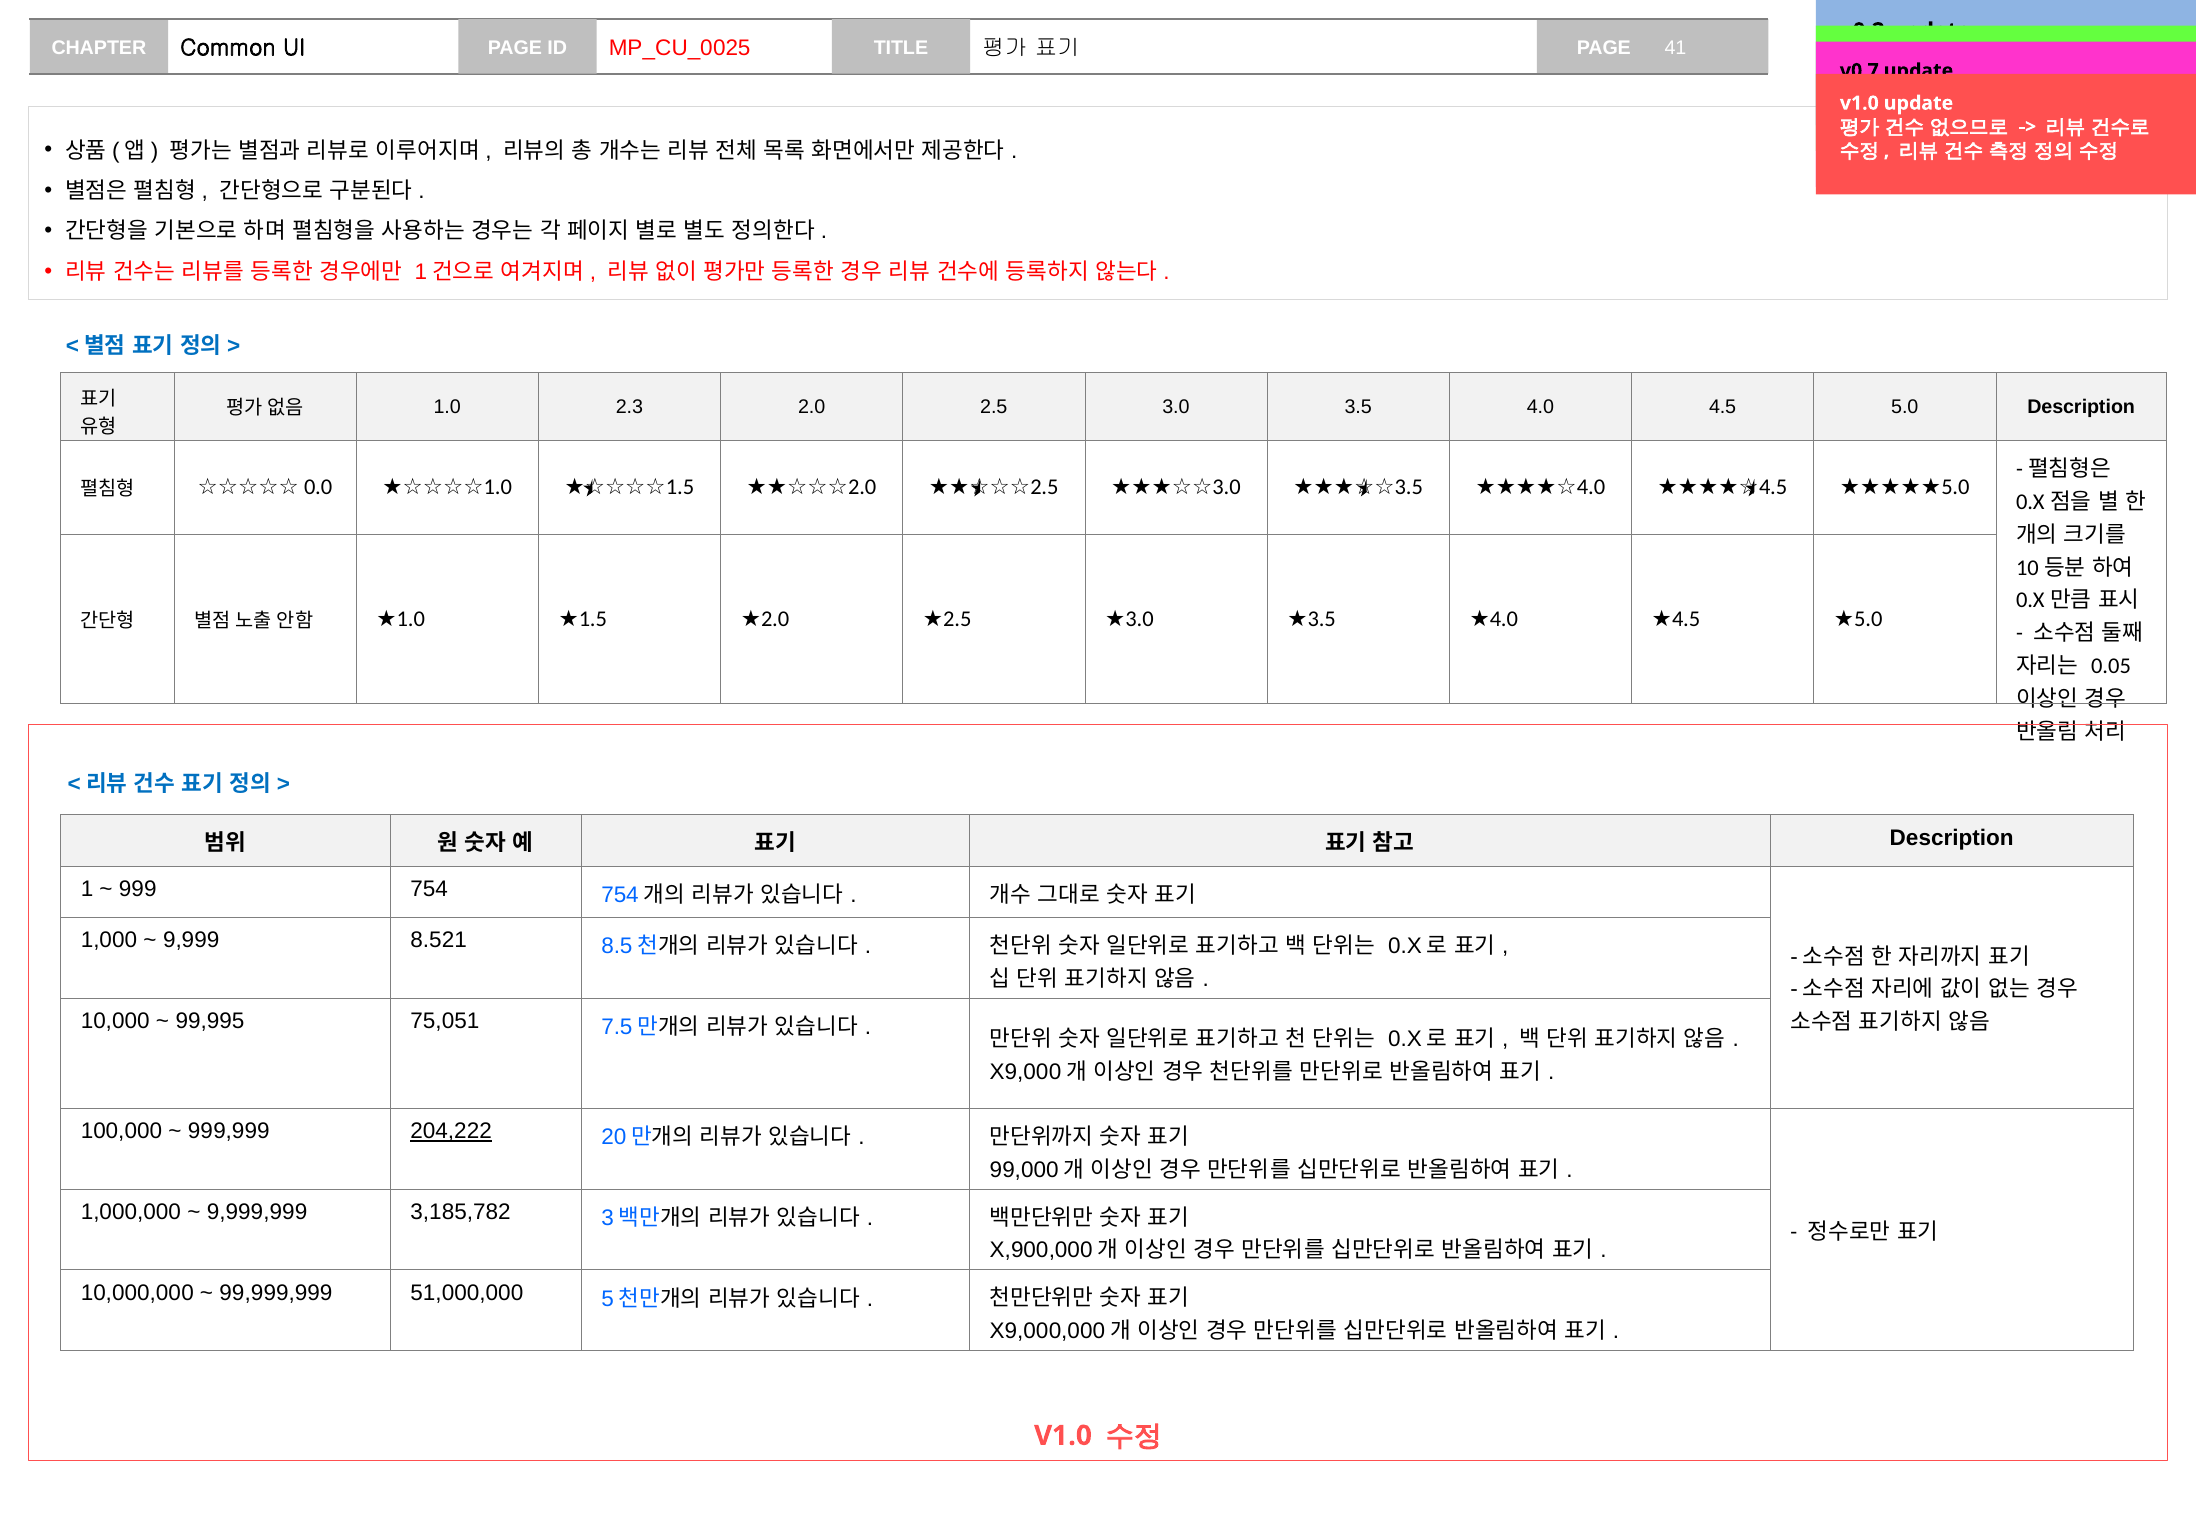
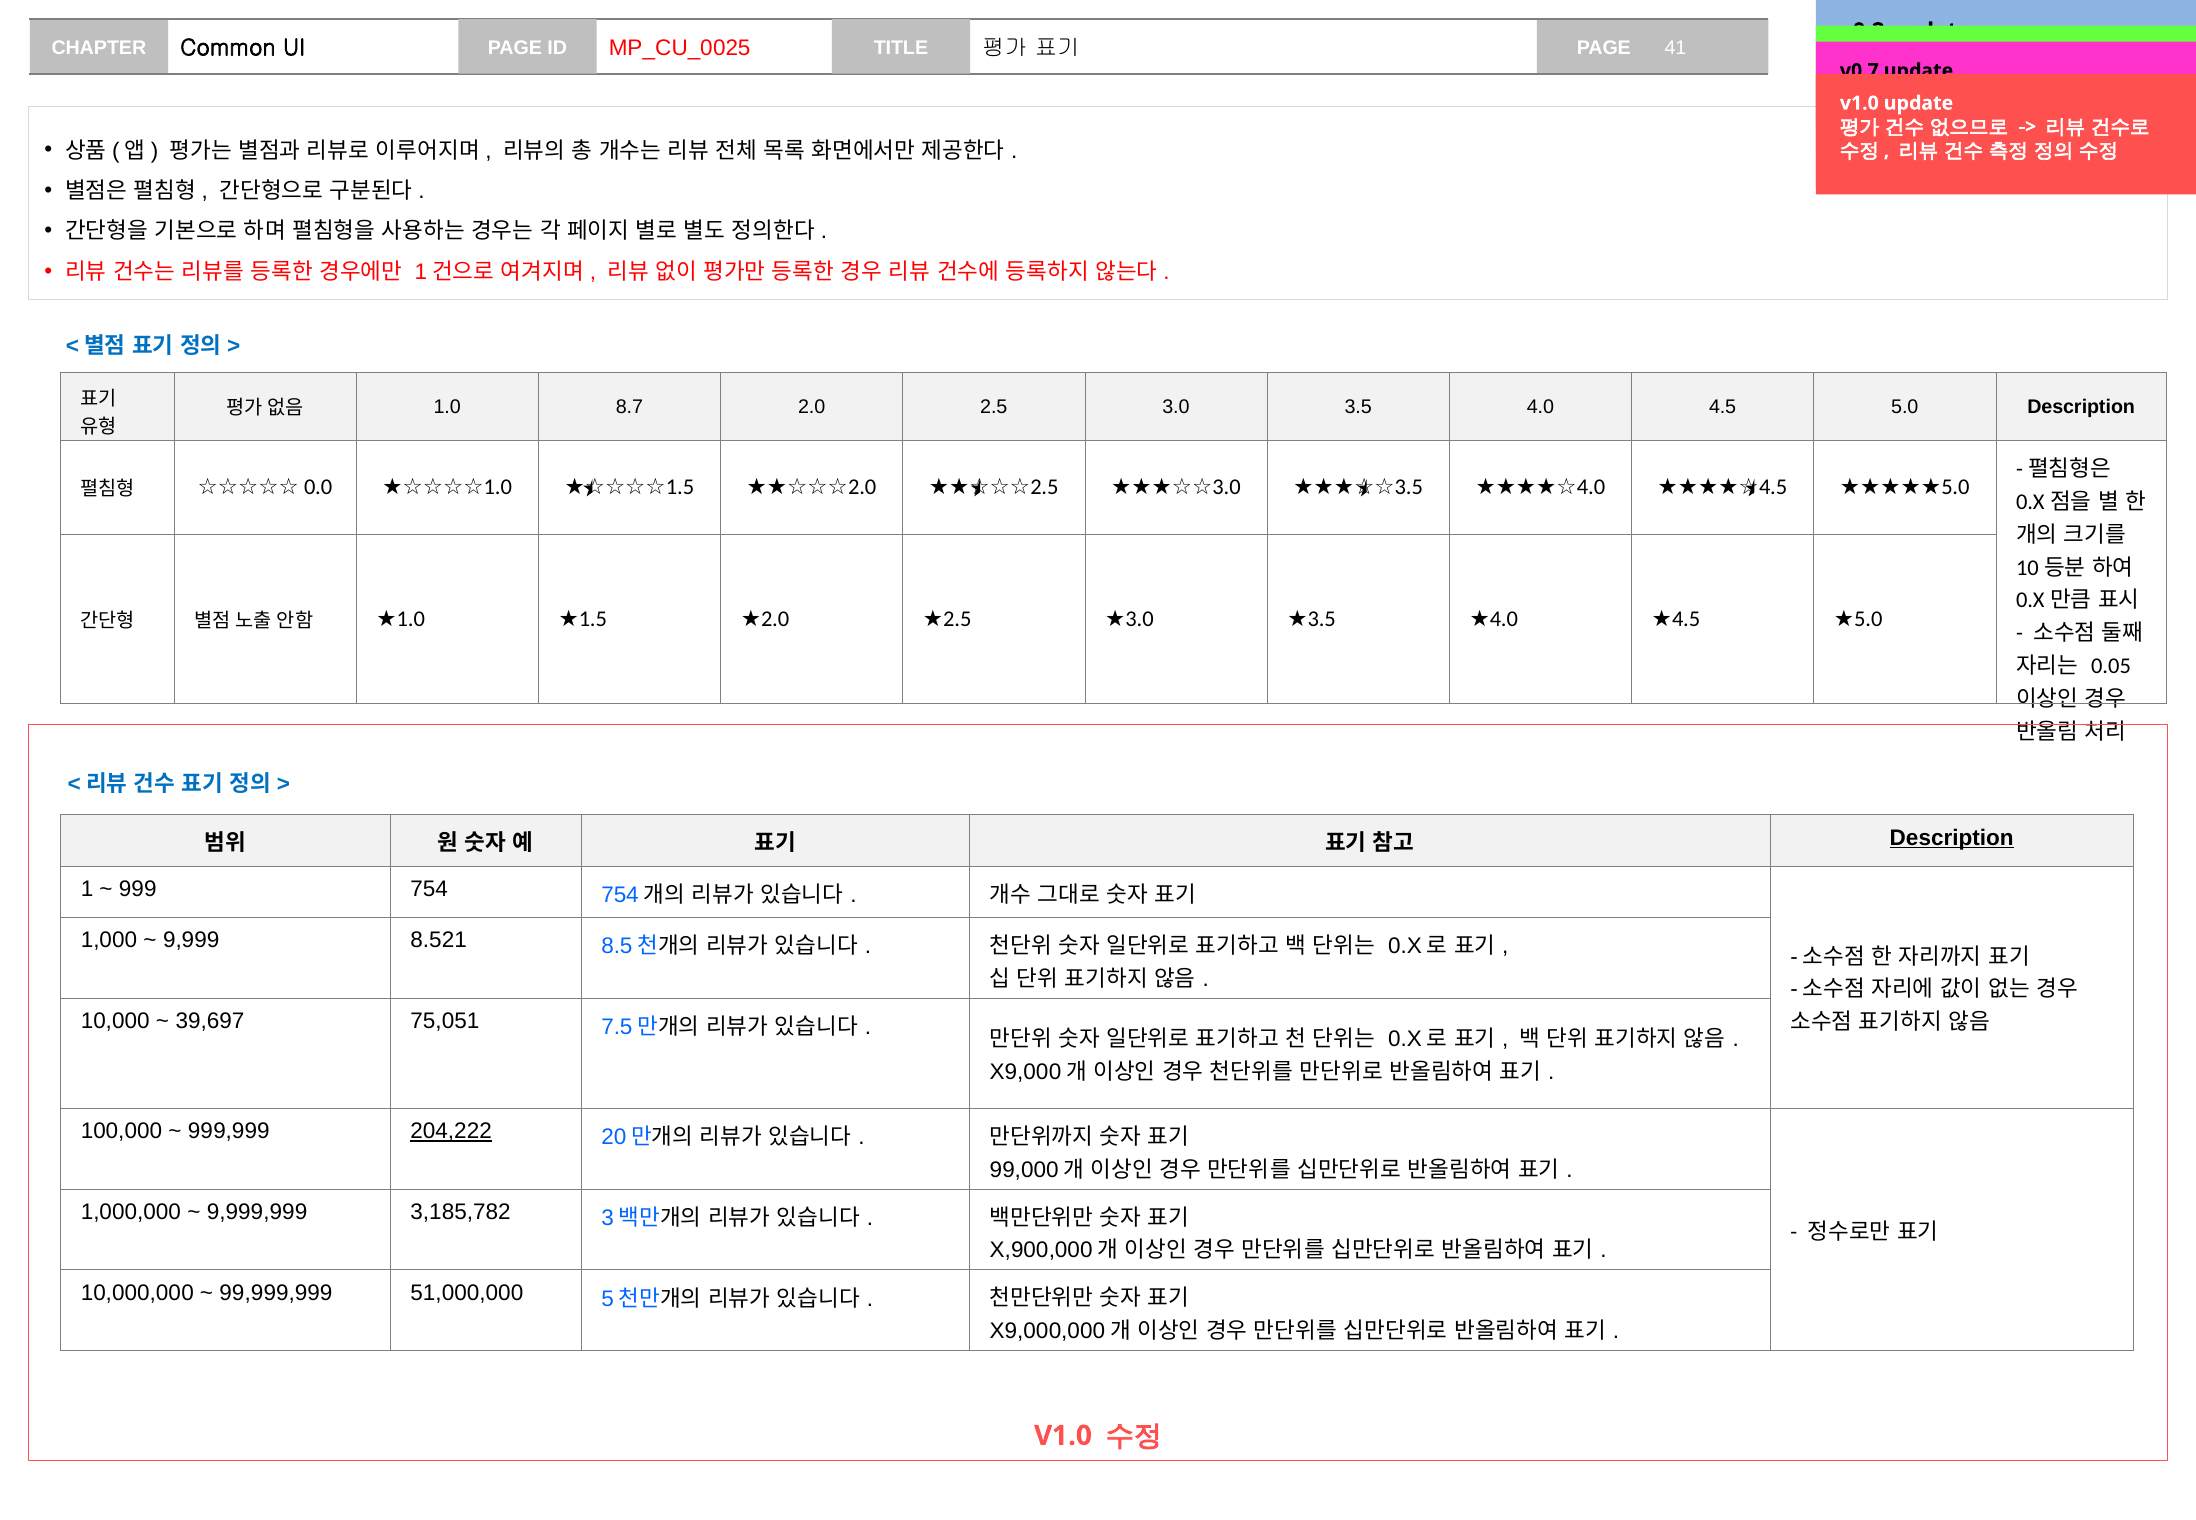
2.3: 2.3 -> 8.7 (629, 407)
Description underline: none -> present (1952, 838)
99,995: 99,995 -> 39,697 (210, 1021)
